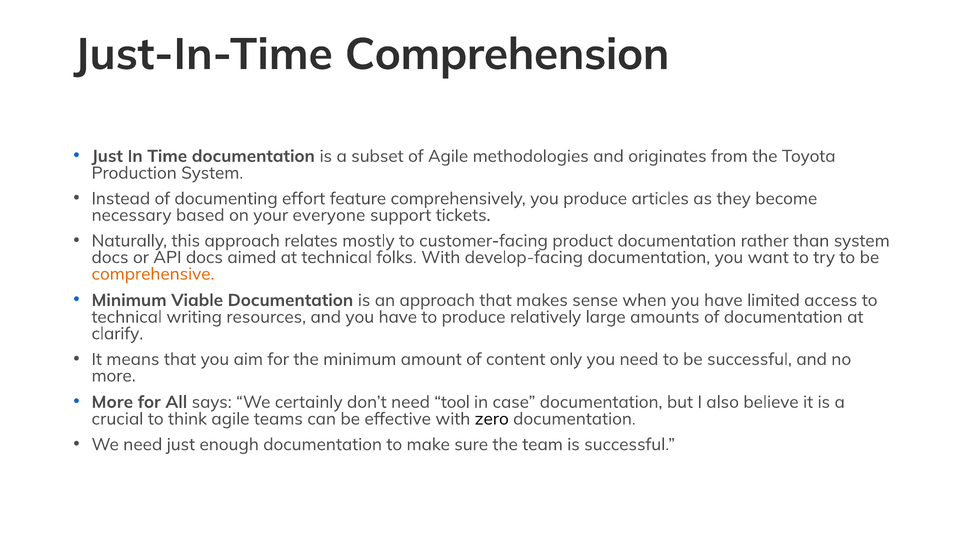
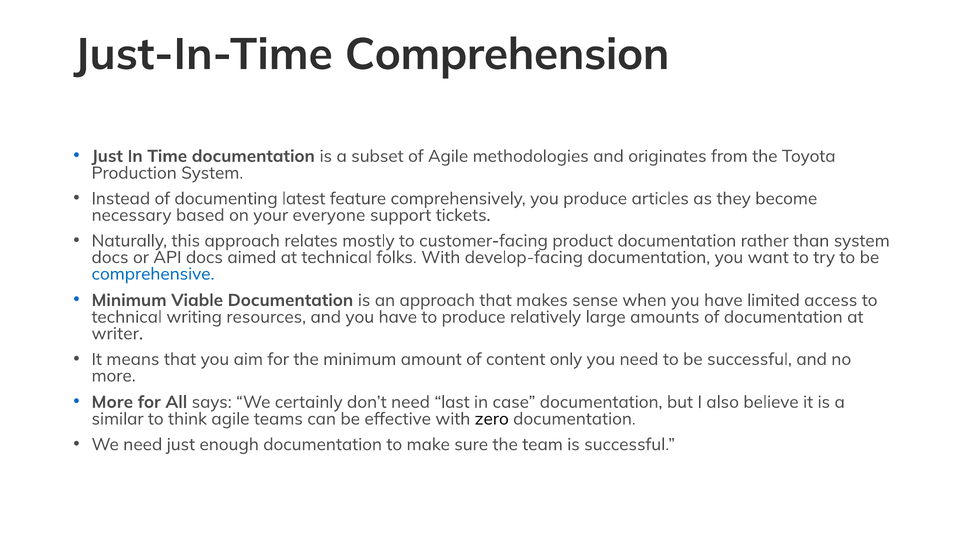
effort: effort -> latest (304, 199)
comprehensive colour: orange -> blue (153, 274)
clarify: clarify -> writer (117, 334)
tool: tool -> last (452, 402)
crucial: crucial -> similar (118, 419)
